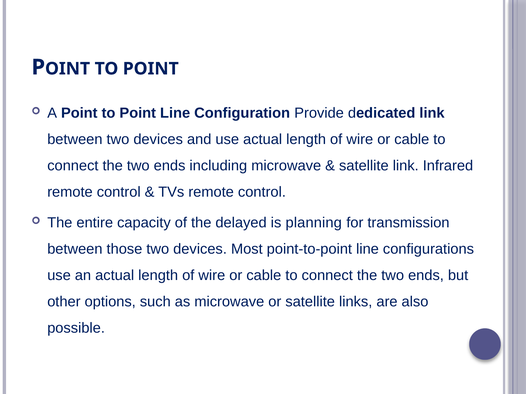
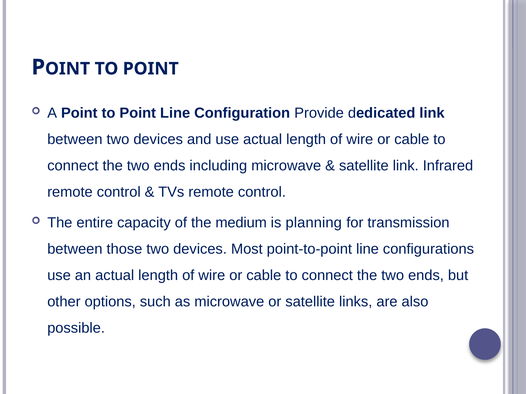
delayed: delayed -> medium (241, 223)
